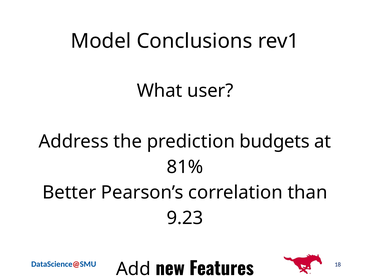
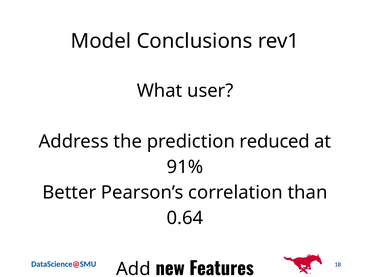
budgets: budgets -> reduced (275, 142)
81%: 81% -> 91% (185, 167)
9.23: 9.23 -> 0.64 (185, 218)
